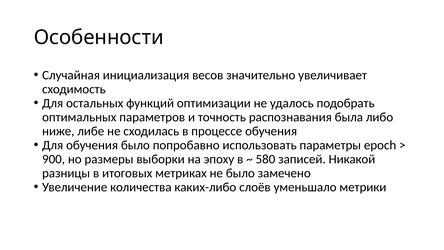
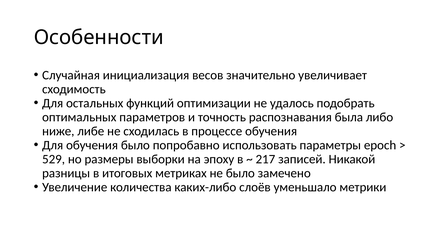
900: 900 -> 529 (54, 159)
580: 580 -> 217 (265, 159)
